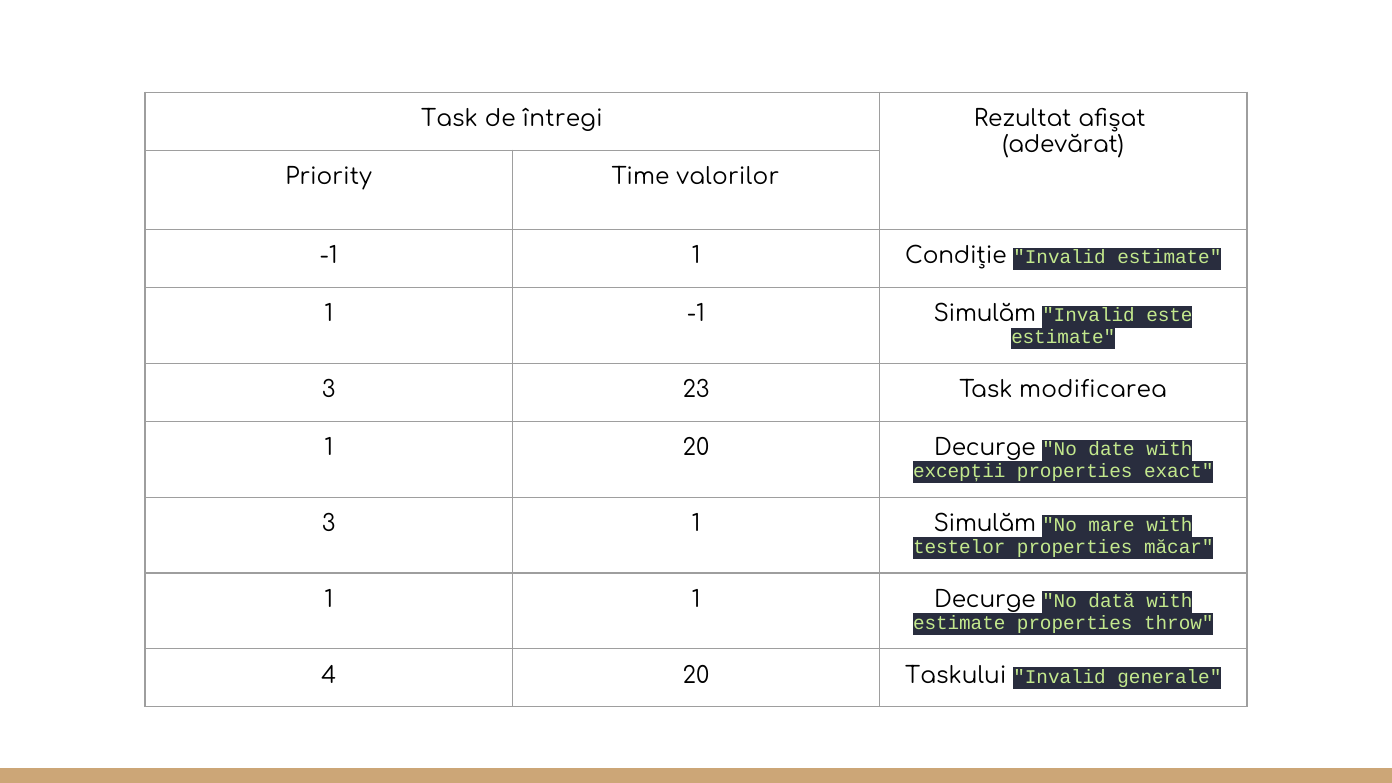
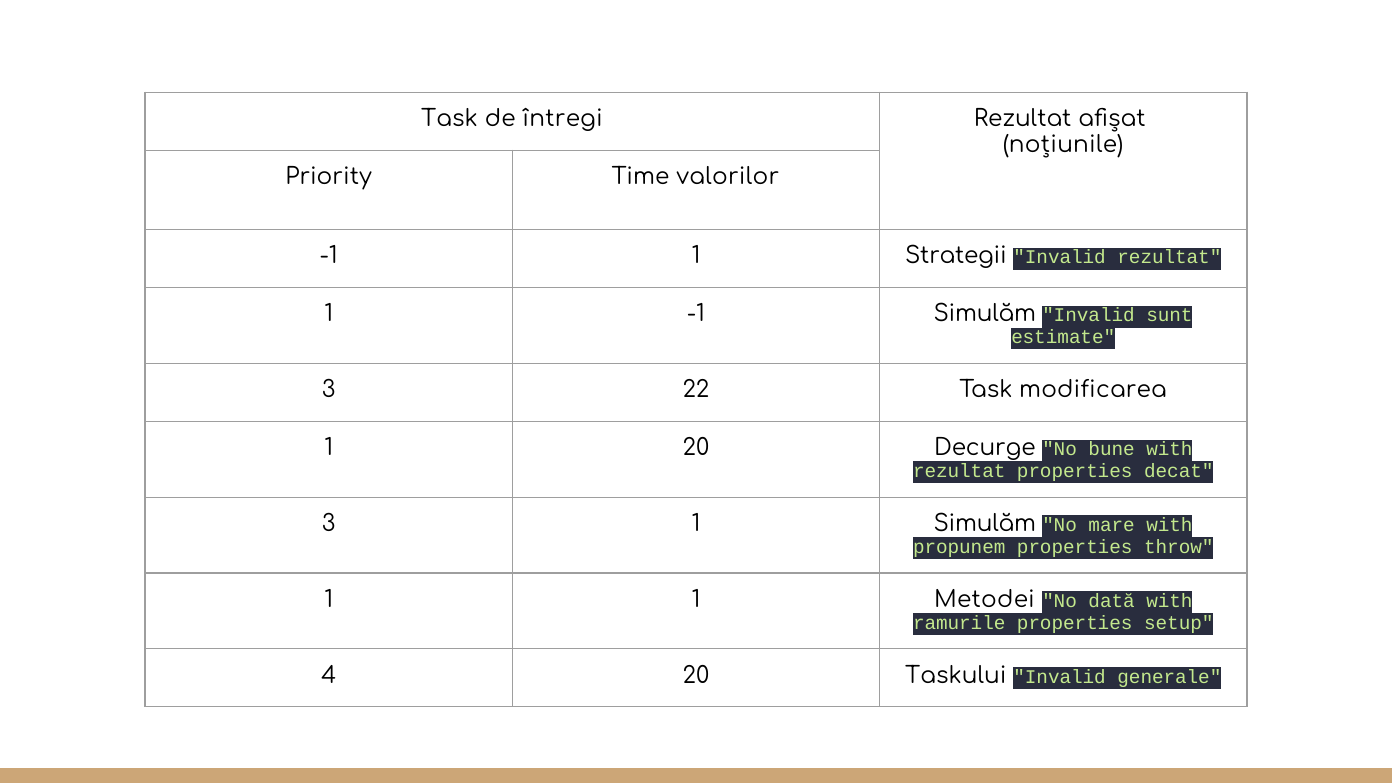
adevărat: adevărat -> noțiunile (1063, 145)
Condiție: Condiție -> Strategii (956, 256)
Invalid estimate: estimate -> rezultat (1169, 257)
este: este -> sunt (1169, 315)
23: 23 -> 22 (696, 390)
date: date -> bune (1112, 449)
excepții: excepții -> rezultat (959, 471)
exact: exact -> decat (1179, 471)
testelor: testelor -> propunem (959, 547)
măcar: măcar -> throw (1179, 547)
1 Decurge: Decurge -> Metodei (985, 600)
estimate: estimate -> ramurile (959, 623)
throw: throw -> setup (1179, 623)
